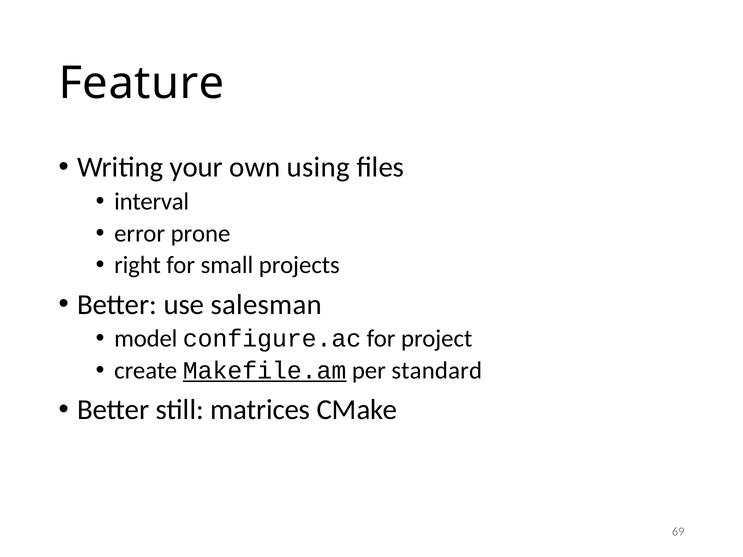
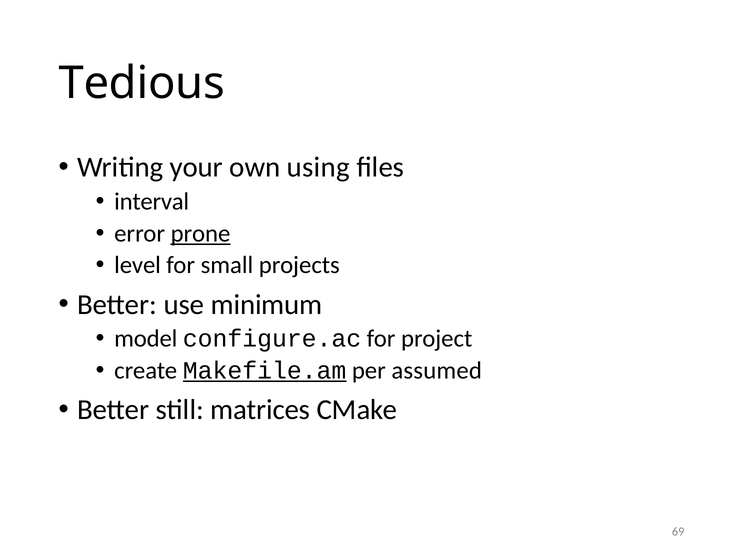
Feature: Feature -> Tedious (142, 83)
prone underline: none -> present (200, 234)
right: right -> level (138, 265)
salesman: salesman -> minimum (267, 305)
standard: standard -> assumed (437, 371)
